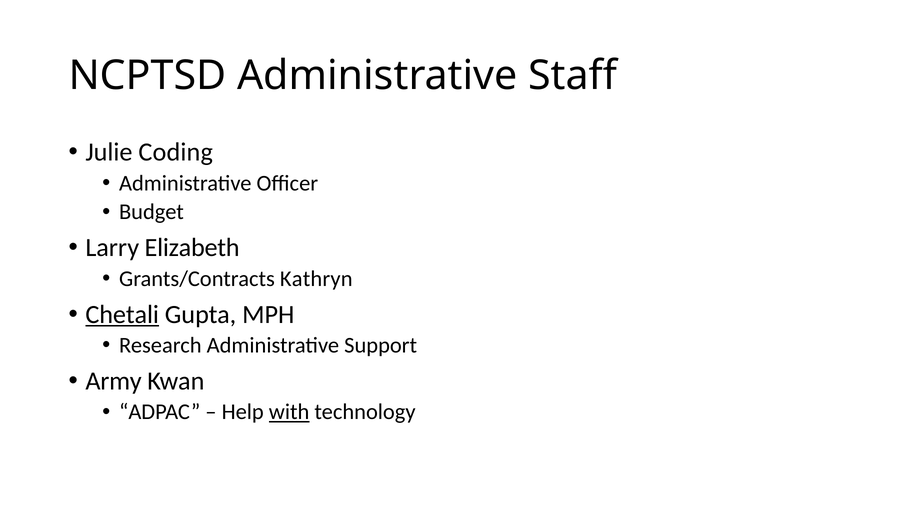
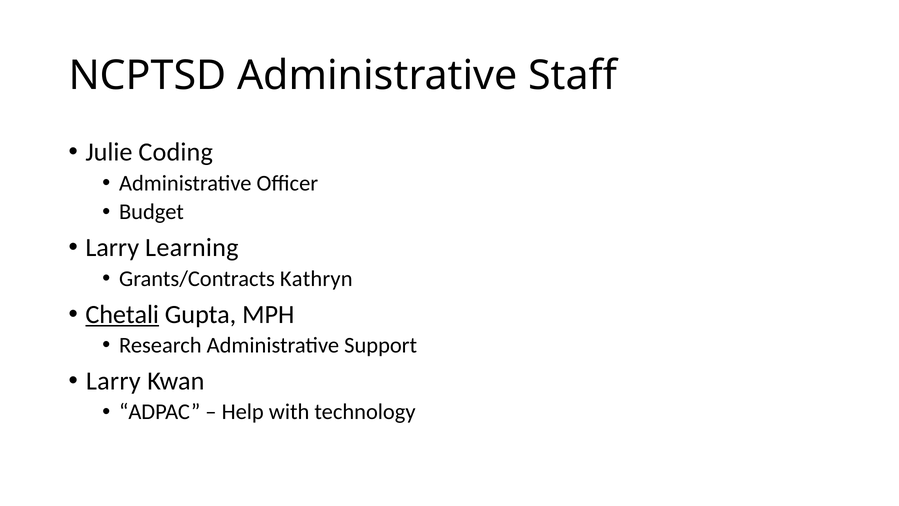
Elizabeth: Elizabeth -> Learning (192, 248)
Army: Army -> Larry (113, 381)
with underline: present -> none (289, 412)
